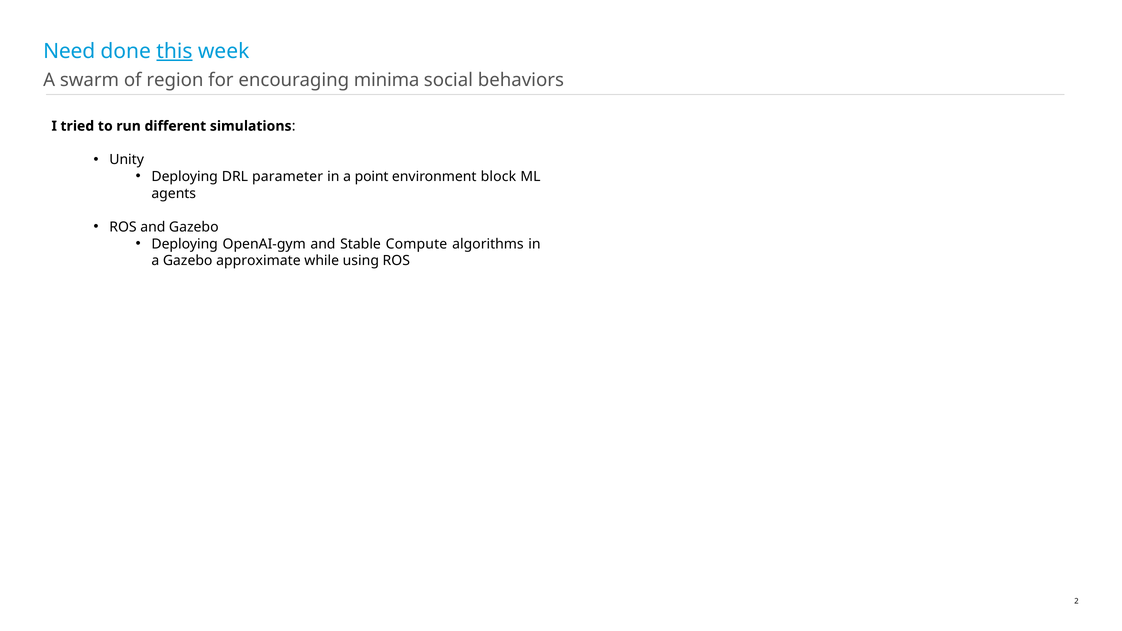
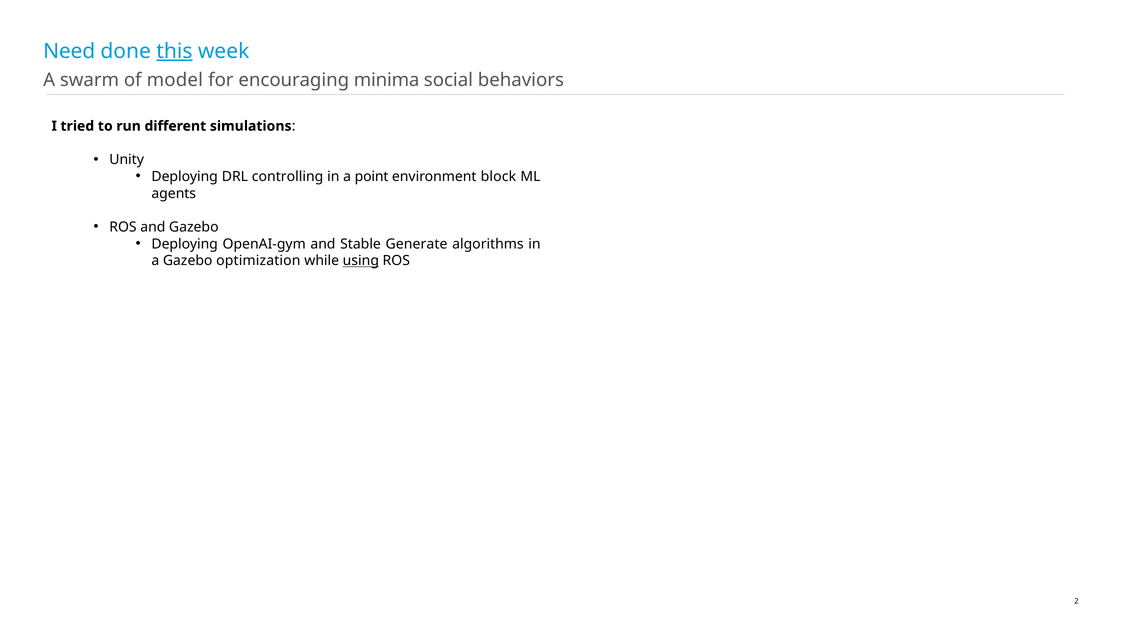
region: region -> model (175, 80)
parameter: parameter -> controlling (288, 177)
Compute: Compute -> Generate (416, 244)
approximate: approximate -> optimization (258, 261)
using underline: none -> present (361, 261)
